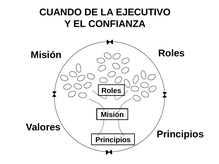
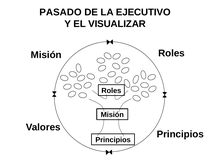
CUANDO: CUANDO -> PASADO (61, 12)
CONFIANZA: CONFIANZA -> VISUALIZAR (117, 24)
